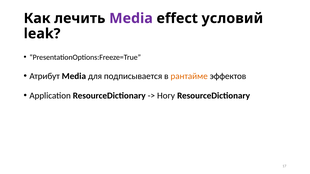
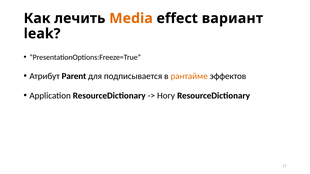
Media colour: purple -> orange (131, 18)
условий: условий -> вариант (232, 18)
Атрибут Media: Media -> Parent (74, 76)
